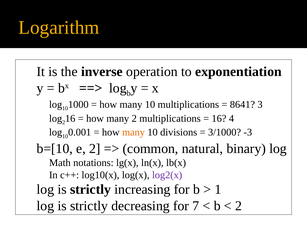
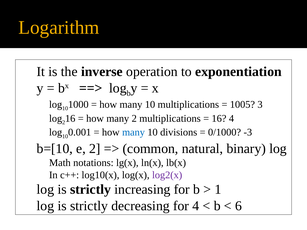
8641: 8641 -> 1005 (242, 105)
many colour: orange -> blue (134, 132)
3/1000: 3/1000 -> 0/1000 (225, 132)
for 7: 7 -> 4 (196, 206)
2: 2 -> 6 (238, 206)
